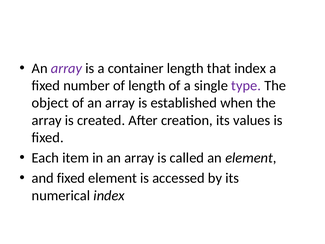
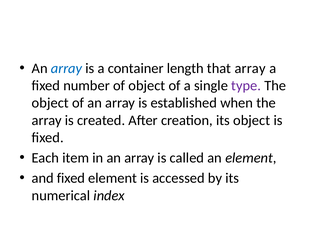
array colour: purple -> blue (67, 68)
that index: index -> array (250, 68)
of length: length -> object (147, 86)
its values: values -> object (252, 120)
